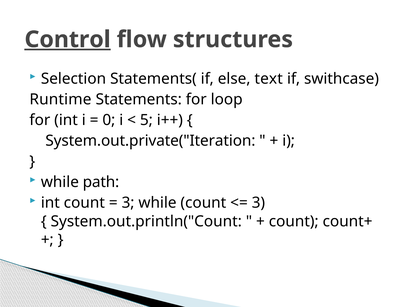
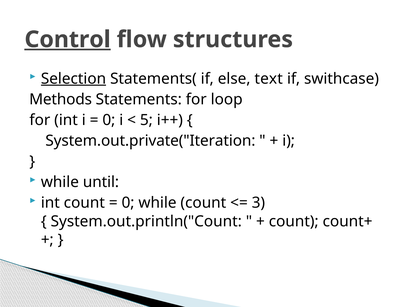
Selection underline: none -> present (73, 79)
Runtime: Runtime -> Methods (61, 99)
path: path -> until (101, 182)
3: 3 -> 0 (128, 203)
